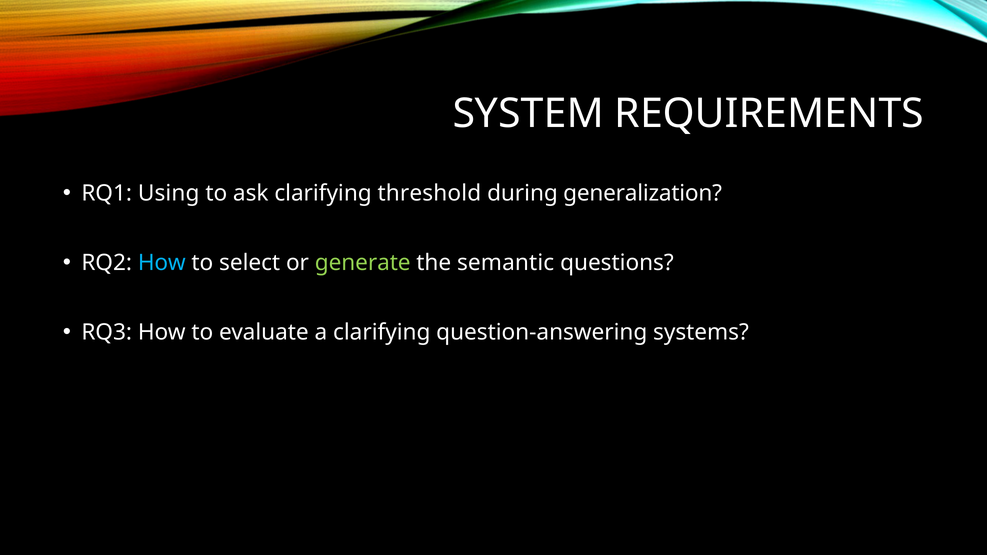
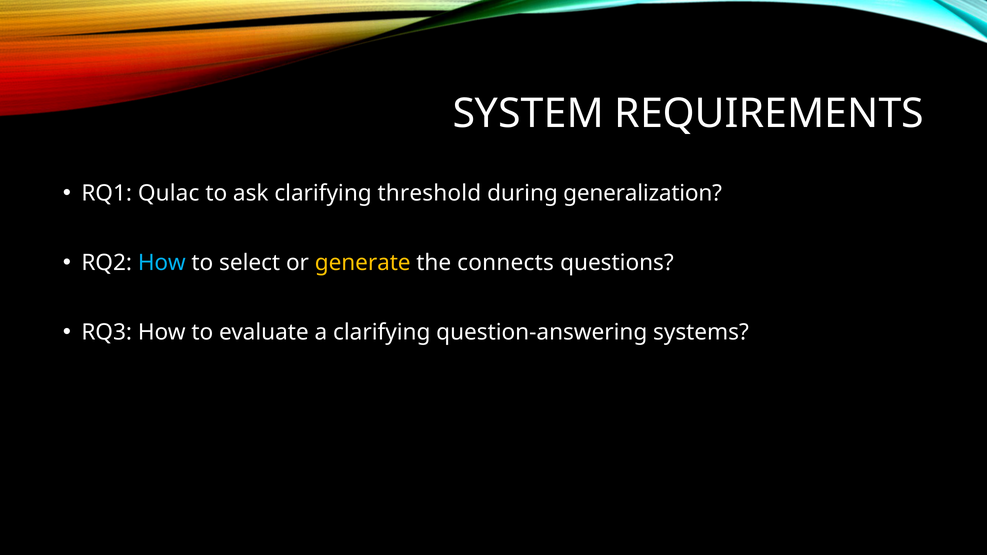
Using: Using -> Qulac (169, 193)
generate colour: light green -> yellow (363, 263)
semantic: semantic -> connects (506, 263)
